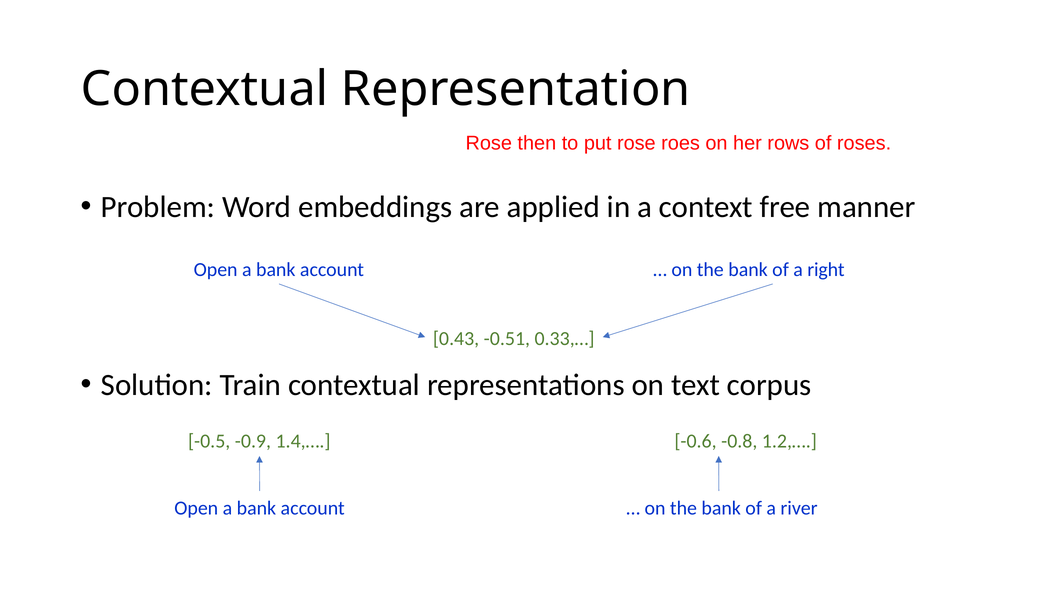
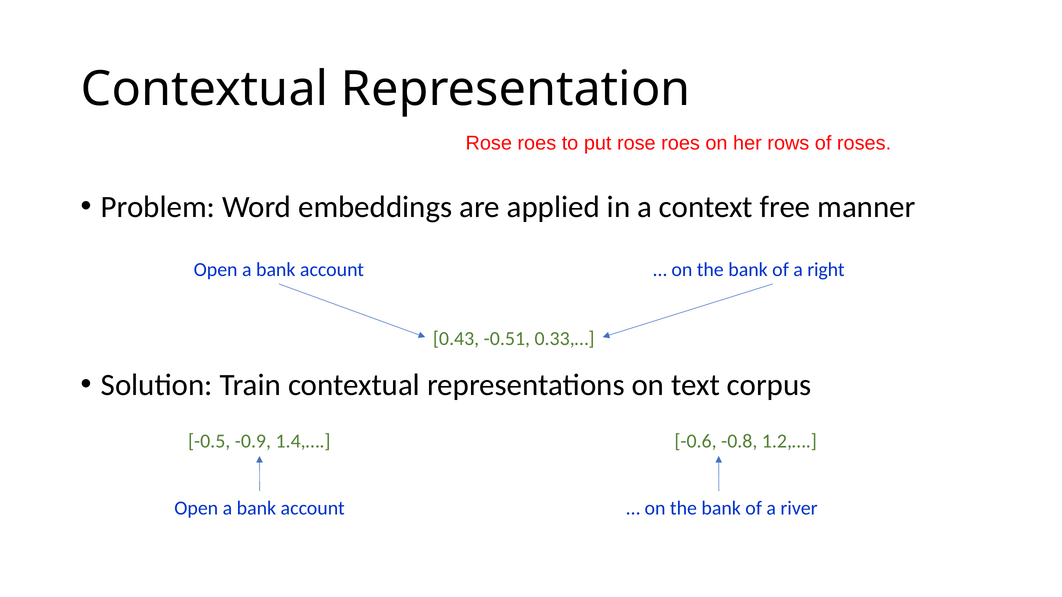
then: then -> roes (537, 143)
